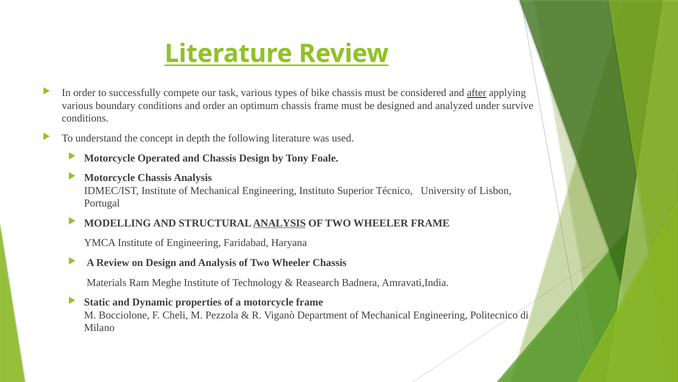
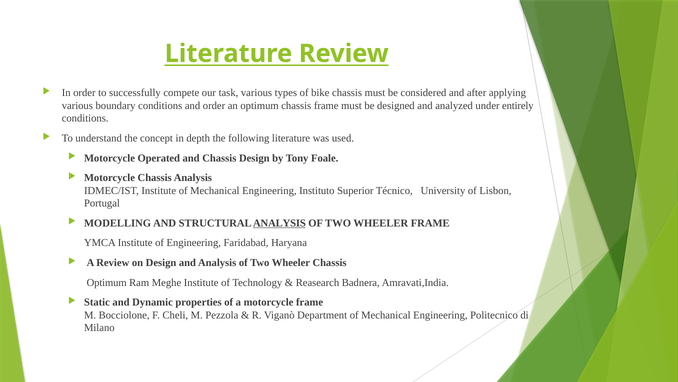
after underline: present -> none (477, 93)
survive: survive -> entirely (518, 106)
Materials: Materials -> Optimum (107, 282)
